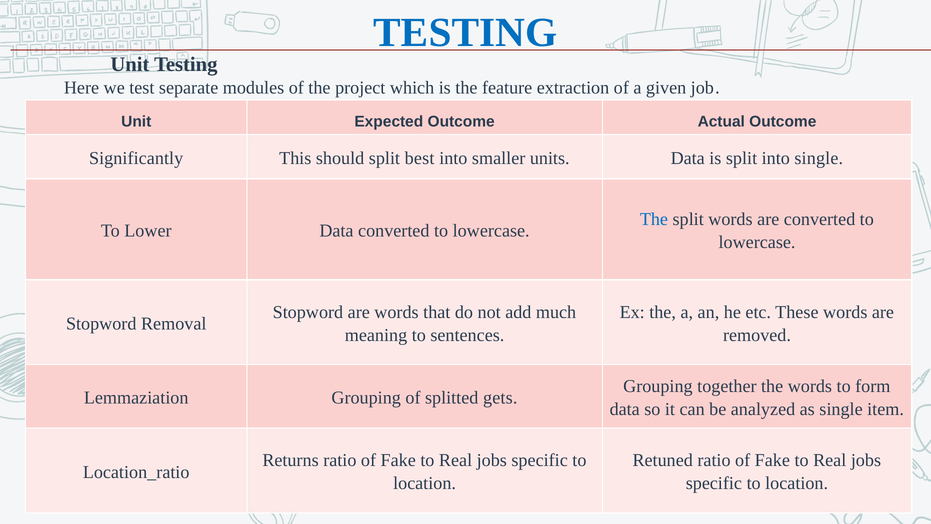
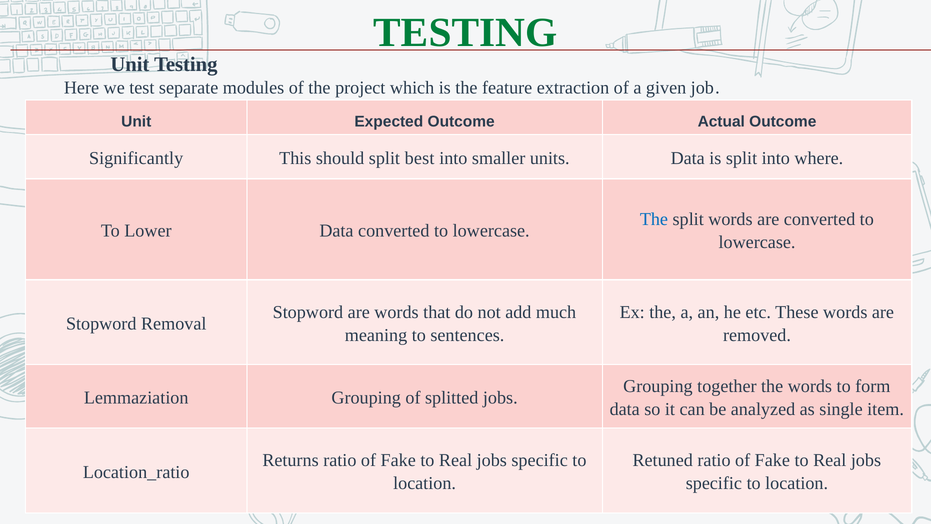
TESTING colour: blue -> green (465, 33)
into single: single -> where (819, 158)
splitted gets: gets -> jobs (500, 398)
